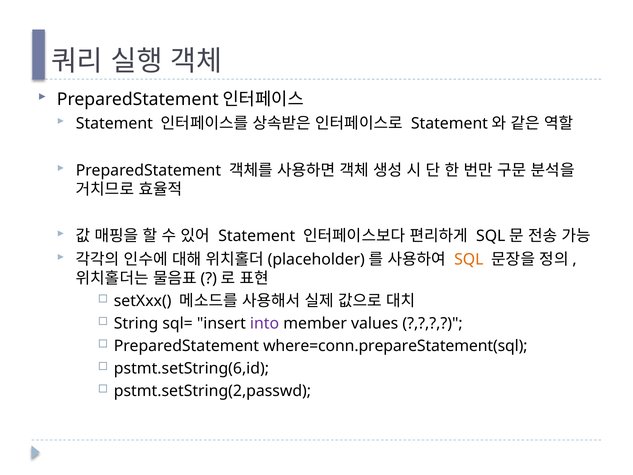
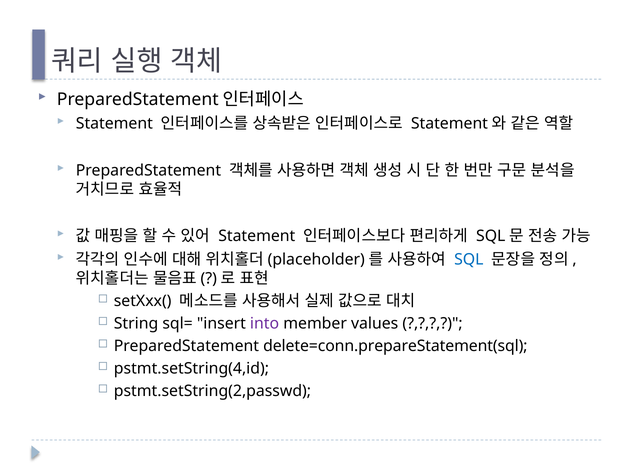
SQL colour: orange -> blue (469, 259)
where=conn.prepareStatement(sql: where=conn.prepareStatement(sql -> delete=conn.prepareStatement(sql (395, 346)
pstmt.setString(6,id: pstmt.setString(6,id -> pstmt.setString(4,id (191, 368)
